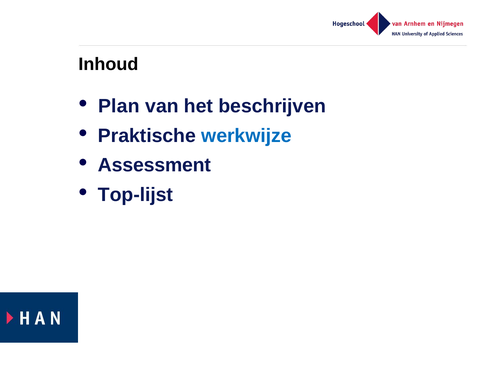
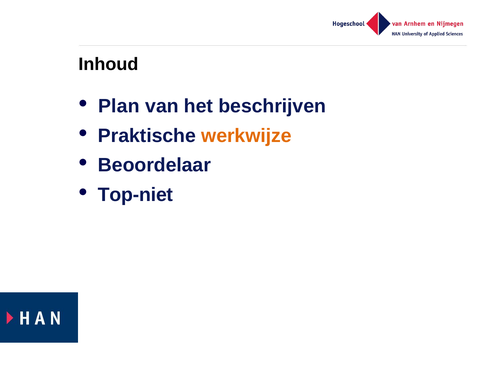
werkwijze colour: blue -> orange (246, 136)
Assessment: Assessment -> Beoordelaar (154, 165)
Top-lijst: Top-lijst -> Top-niet (136, 195)
